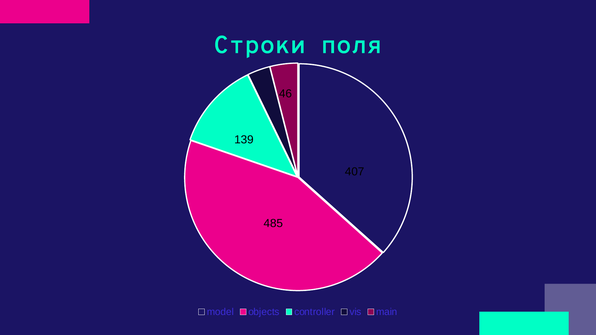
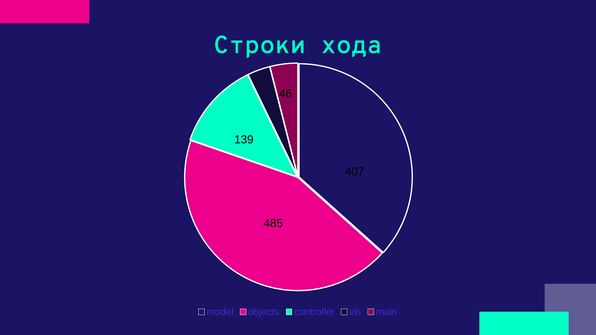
поля: поля -> хода (351, 45)
